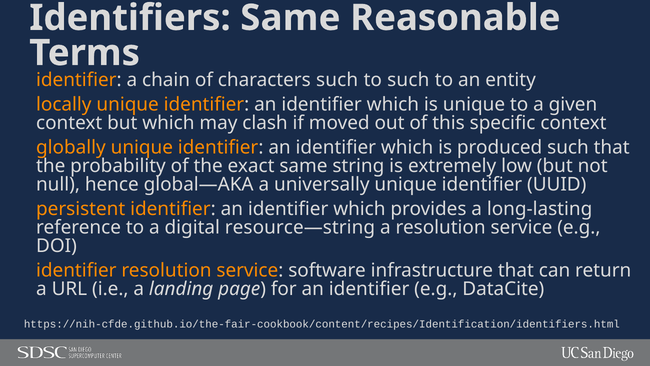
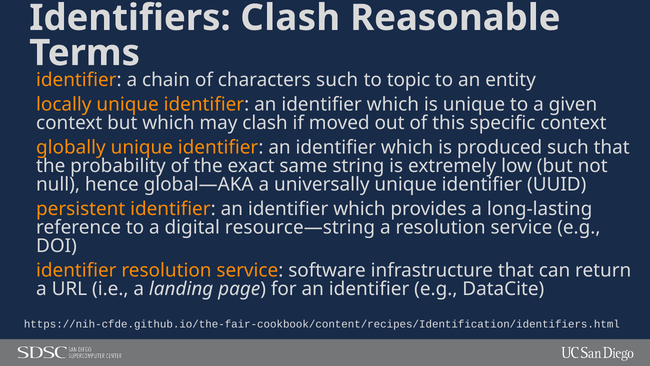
Identifiers Same: Same -> Clash (290, 18)
to such: such -> topic (408, 80)
